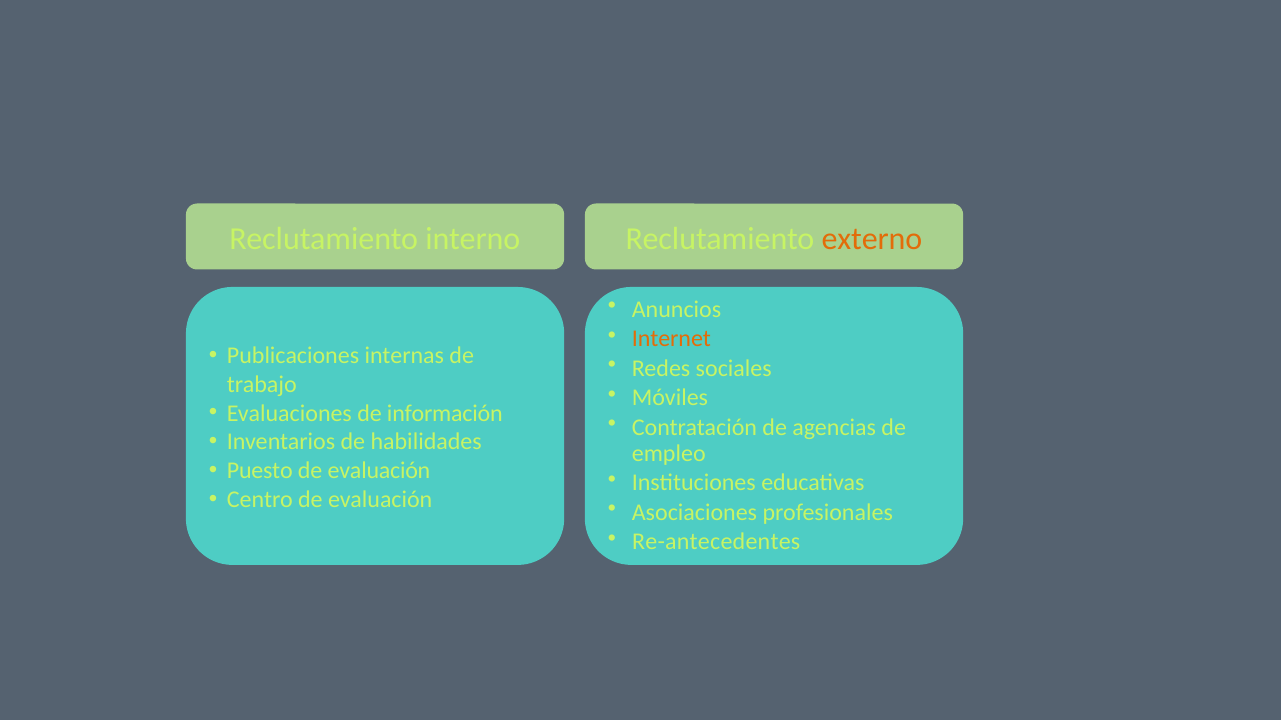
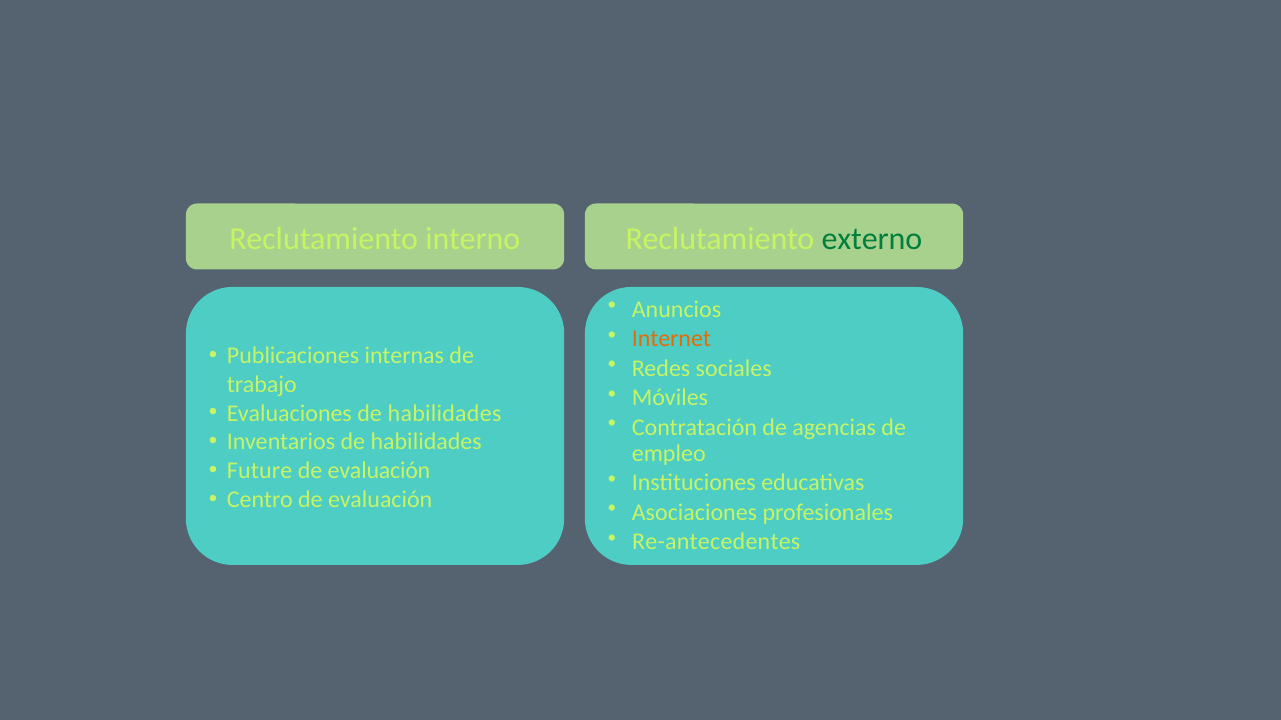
externo colour: orange -> green (872, 239)
Evaluaciones de información: información -> habilidades (445, 414)
Puesto: Puesto -> Future (260, 471)
